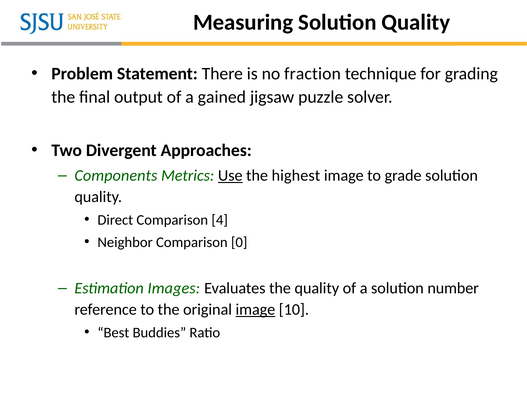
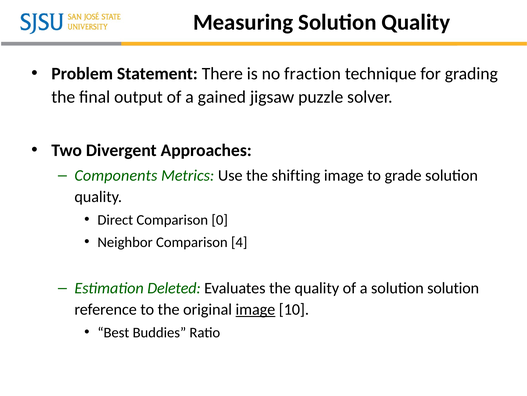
Use underline: present -> none (230, 175)
highest: highest -> shifting (296, 175)
4: 4 -> 0 (220, 220)
0: 0 -> 4 (239, 242)
Images: Images -> Deleted (174, 288)
solution number: number -> solution (453, 288)
